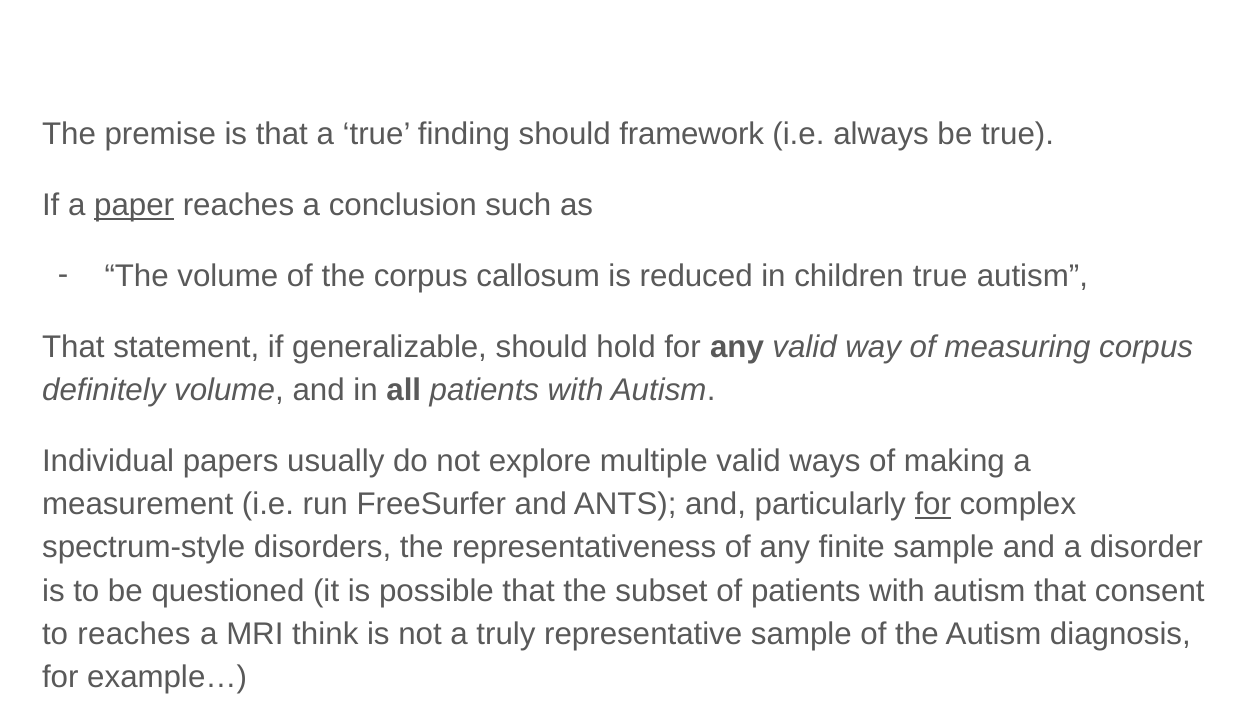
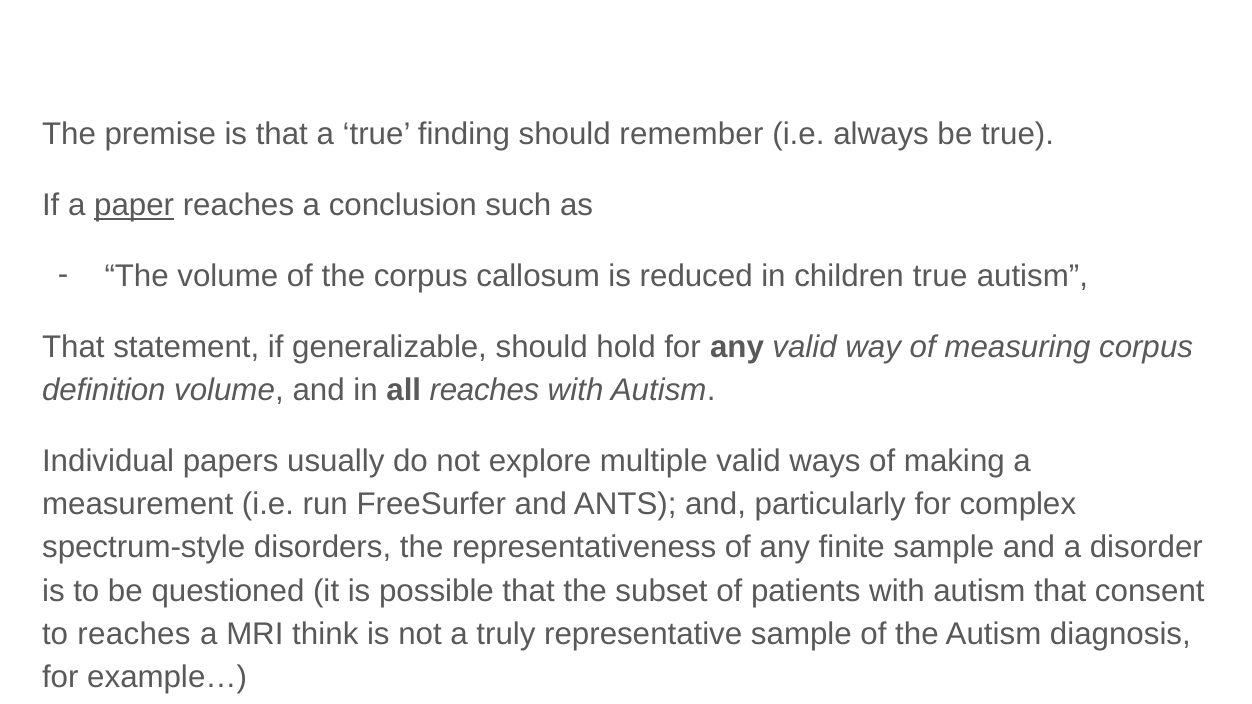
framework: framework -> remember (691, 134)
definitely: definitely -> definition (104, 390)
all patients: patients -> reaches (484, 390)
for underline: present -> none (933, 505)
